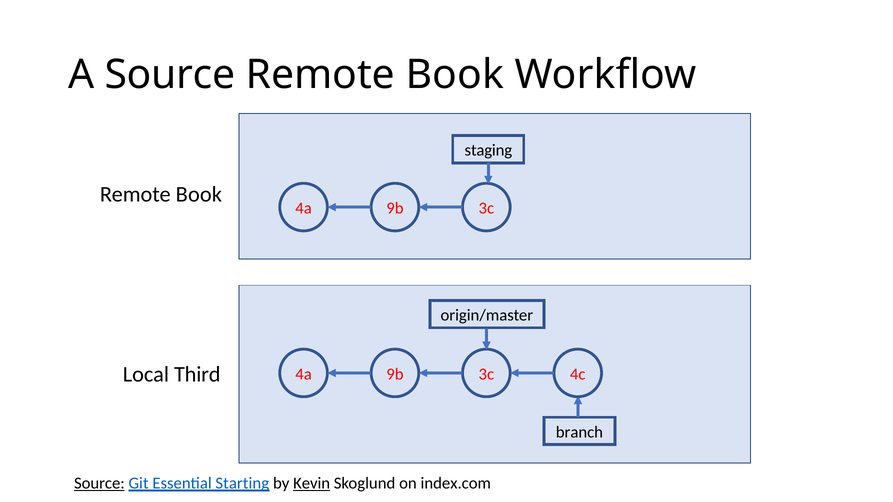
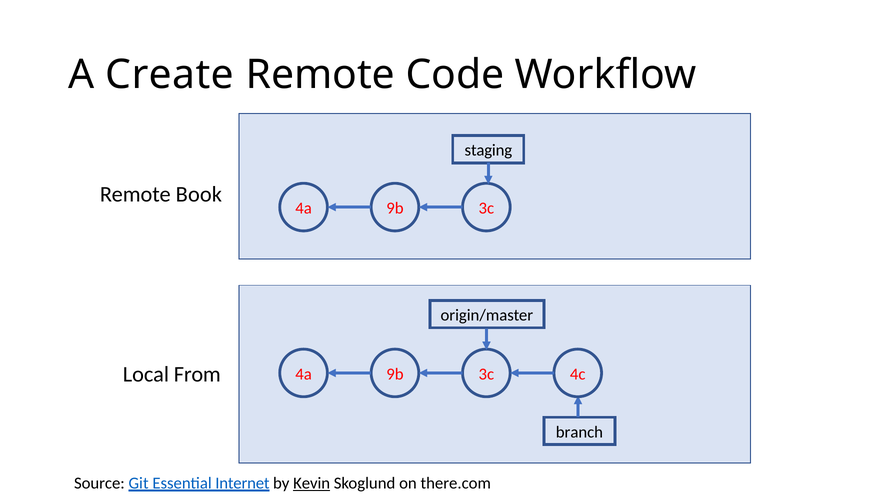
A Source: Source -> Create (170, 75)
Book: Book -> Code (455, 75)
Third: Third -> From (197, 375)
Source underline: present -> none (99, 484)
Starting: Starting -> Internet (242, 484)
index.com: index.com -> there.com (456, 484)
